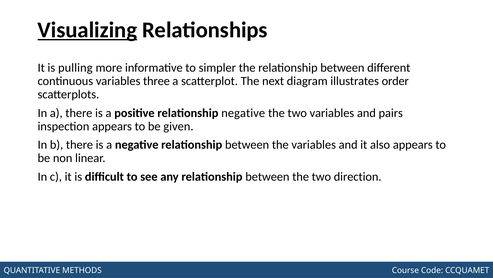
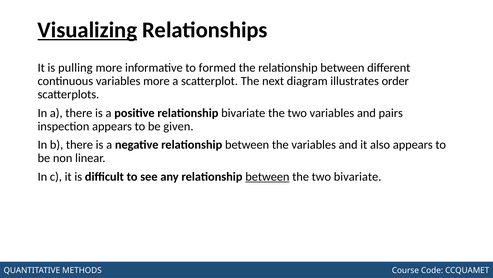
simpler: simpler -> formed (217, 68)
variables three: three -> more (156, 81)
relationship negative: negative -> bivariate (243, 113)
between underline: none -> present (267, 176)
two direction: direction -> bivariate (358, 176)
